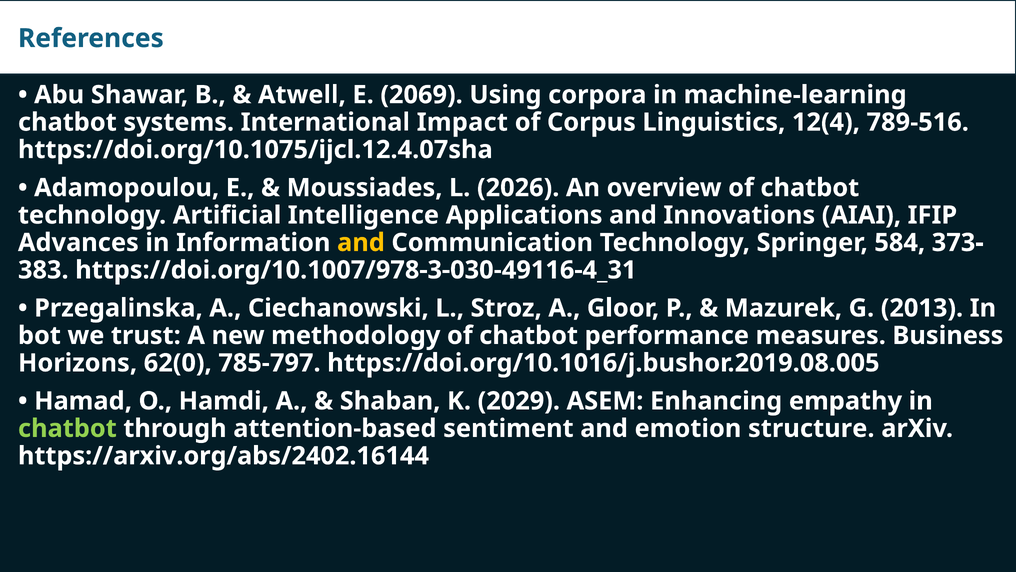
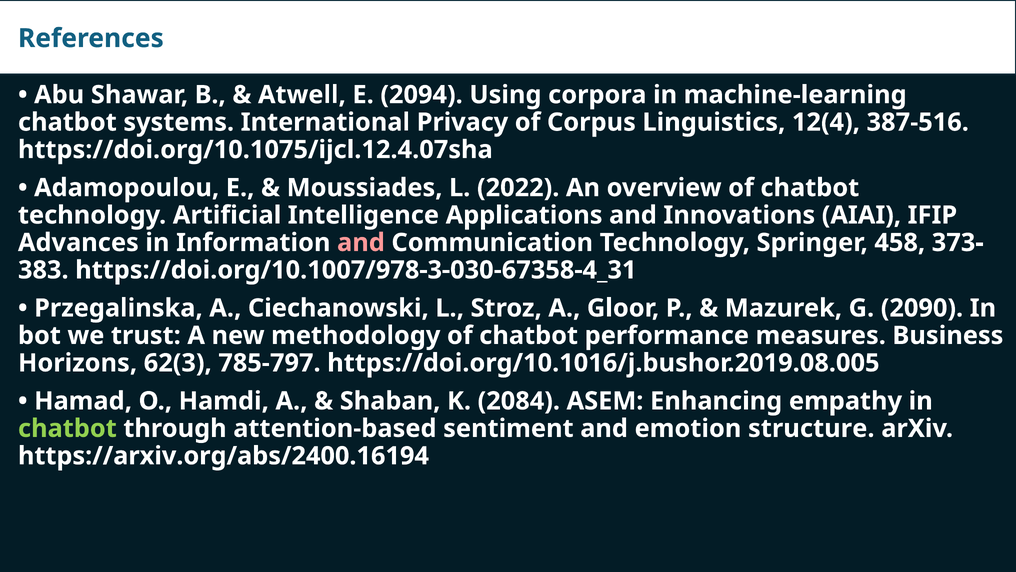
2069: 2069 -> 2094 (422, 95)
Impact: Impact -> Privacy (462, 122)
789-516: 789-516 -> 387-516 (918, 122)
2026: 2026 -> 2022 (518, 188)
and colour: yellow -> pink (361, 242)
584: 584 -> 458 (900, 242)
https://doi.org/10.1007/978-3-030-49116-4_31: https://doi.org/10.1007/978-3-030-49116-4_31 -> https://doi.org/10.1007/978-3-030-67358-4_31 (356, 270)
2013: 2013 -> 2090 (922, 308)
62(0: 62(0 -> 62(3 (178, 363)
2029: 2029 -> 2084 (519, 401)
https://arxiv.org/abs/2402.16144: https://arxiv.org/abs/2402.16144 -> https://arxiv.org/abs/2400.16194 (223, 456)
